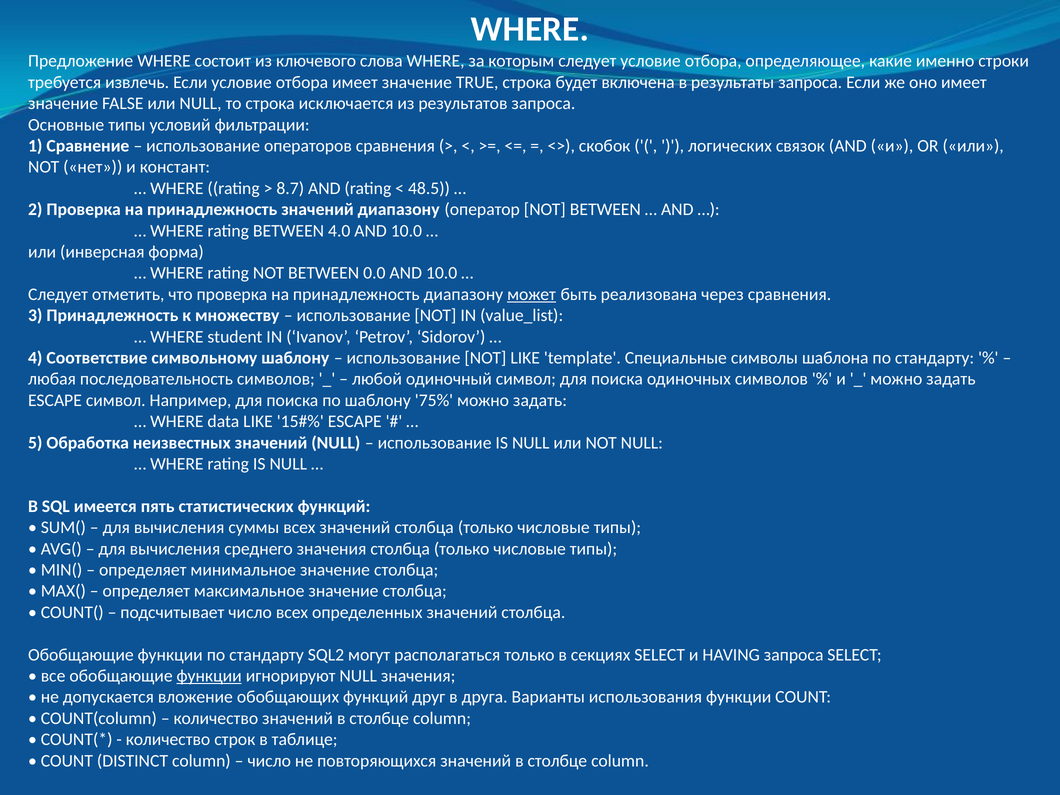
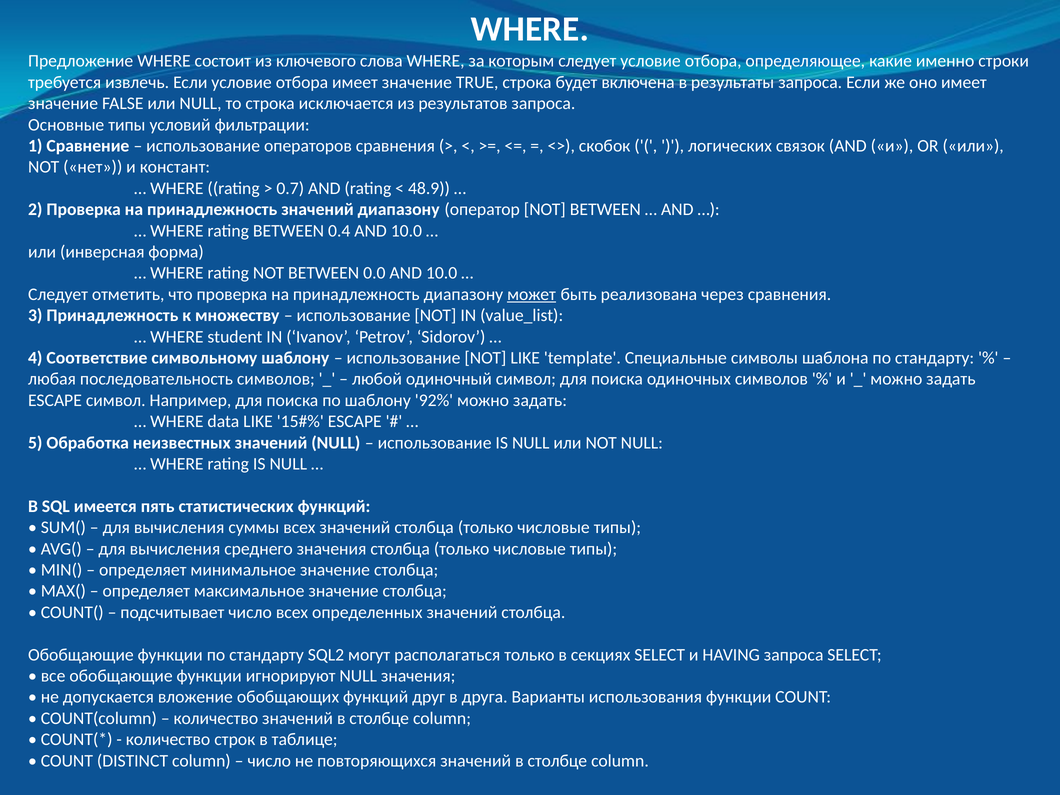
8.7: 8.7 -> 0.7 (290, 188)
48.5: 48.5 -> 48.9 (429, 188)
4.0: 4.0 -> 0.4 (339, 231)
75%: 75% -> 92% (434, 400)
функции underline: present -> none (209, 676)
